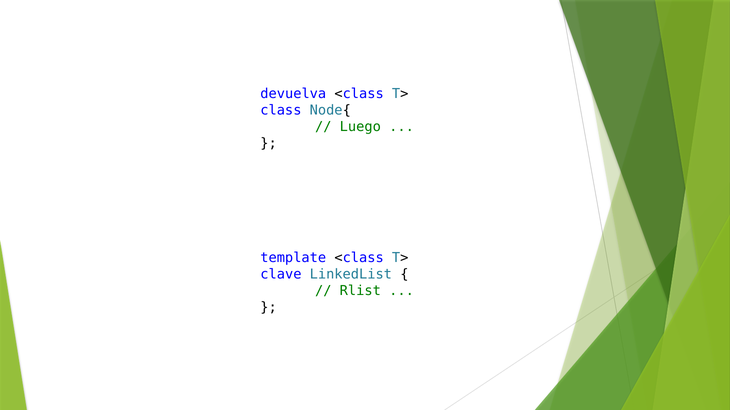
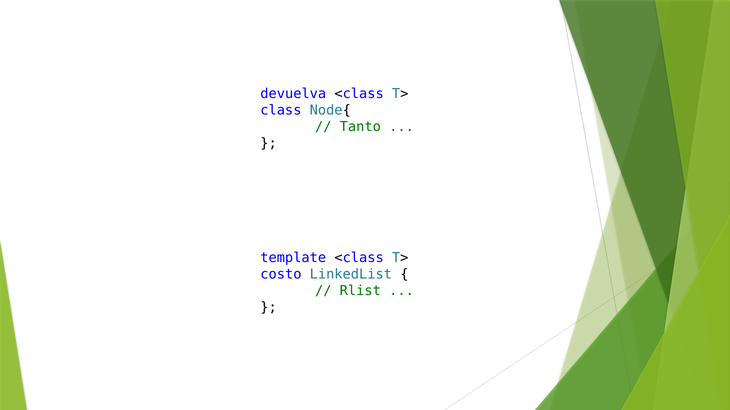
Luego: Luego -> Tanto (360, 127)
clave: clave -> costo (281, 275)
